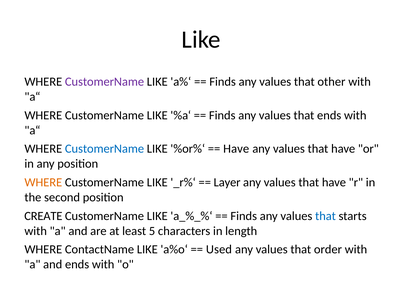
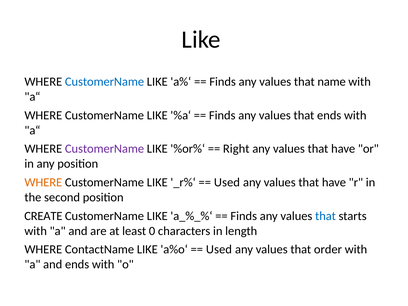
CustomerName colour: purple -> blue (105, 82)
other: other -> name (332, 82)
CustomerName colour: blue -> purple (105, 149)
Have: Have -> Right (236, 149)
Layer: Layer -> Used (227, 182)
5: 5 -> 0 (152, 231)
